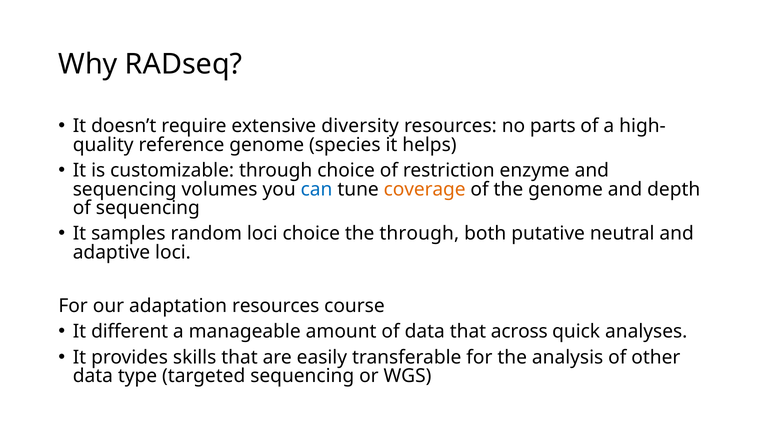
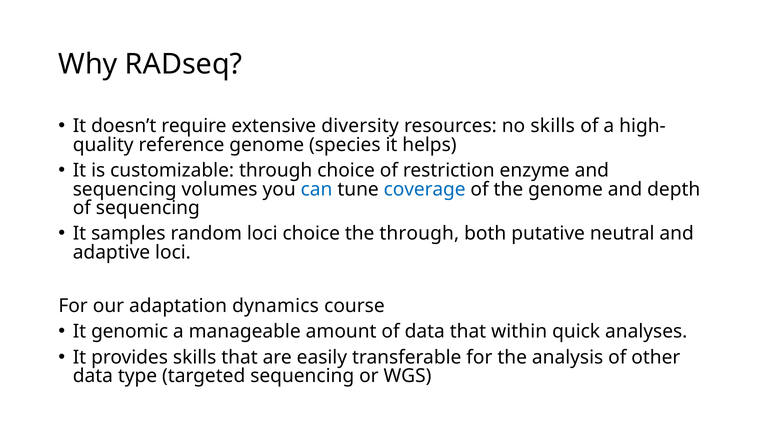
no parts: parts -> skills (553, 126)
coverage colour: orange -> blue (425, 189)
adaptation resources: resources -> dynamics (276, 306)
different: different -> genomic (130, 332)
across: across -> within (519, 332)
